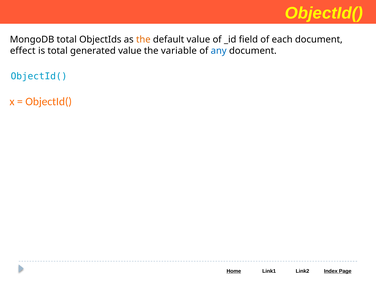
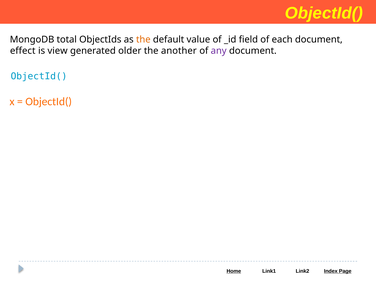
is total: total -> view (58, 51)
generated value: value -> older (130, 51)
variable: variable -> another (179, 51)
any colour: blue -> purple (219, 51)
